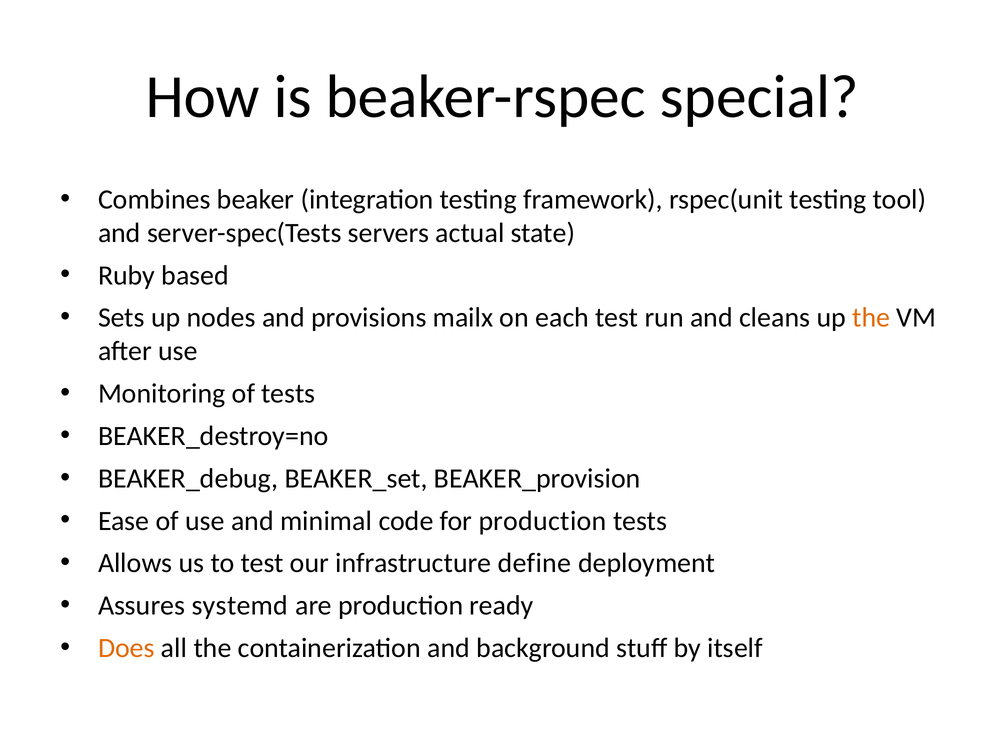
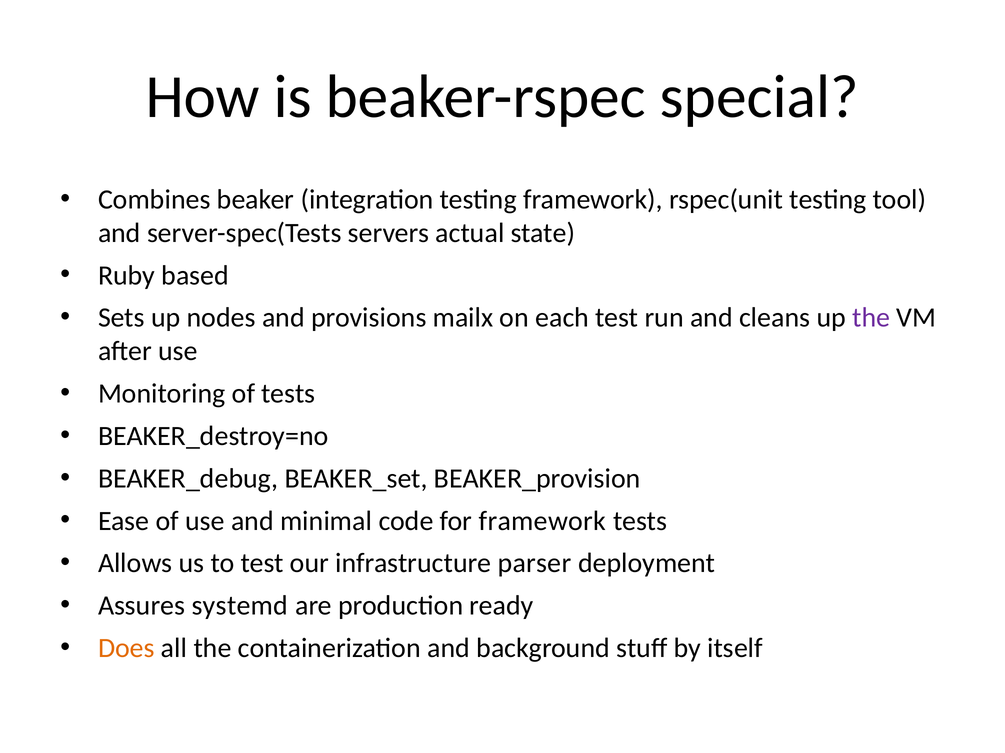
the colour: orange -> purple (871, 318)
for production: production -> framework (542, 521)
define: define -> parser (534, 564)
